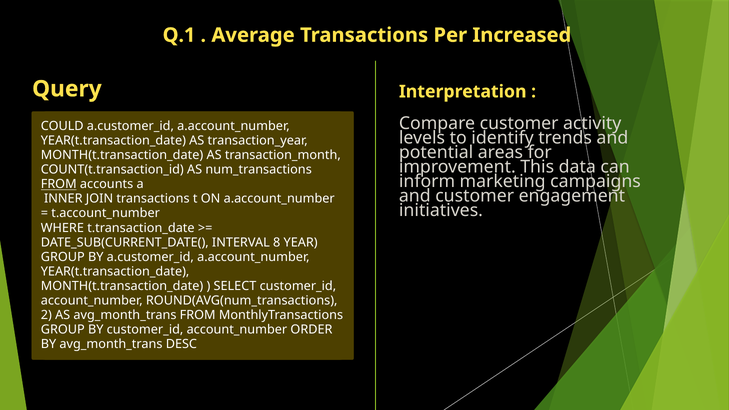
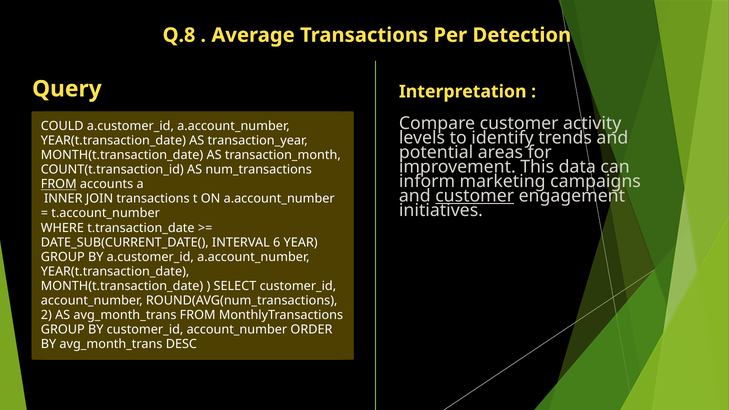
Q.1: Q.1 -> Q.8 (179, 35)
Increased: Increased -> Detection (522, 35)
customer underline: none -> present (475, 196)
8: 8 -> 6 (277, 242)
